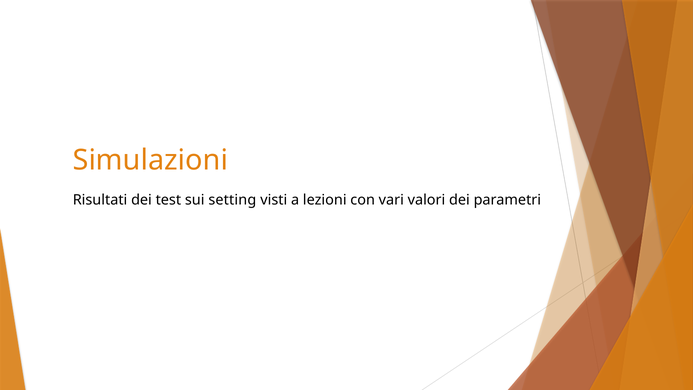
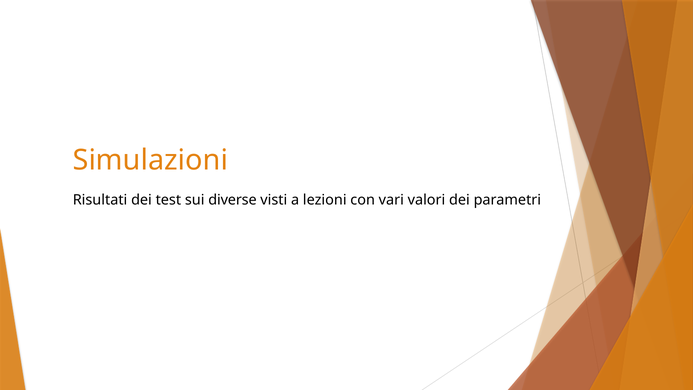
setting: setting -> diverse (232, 200)
